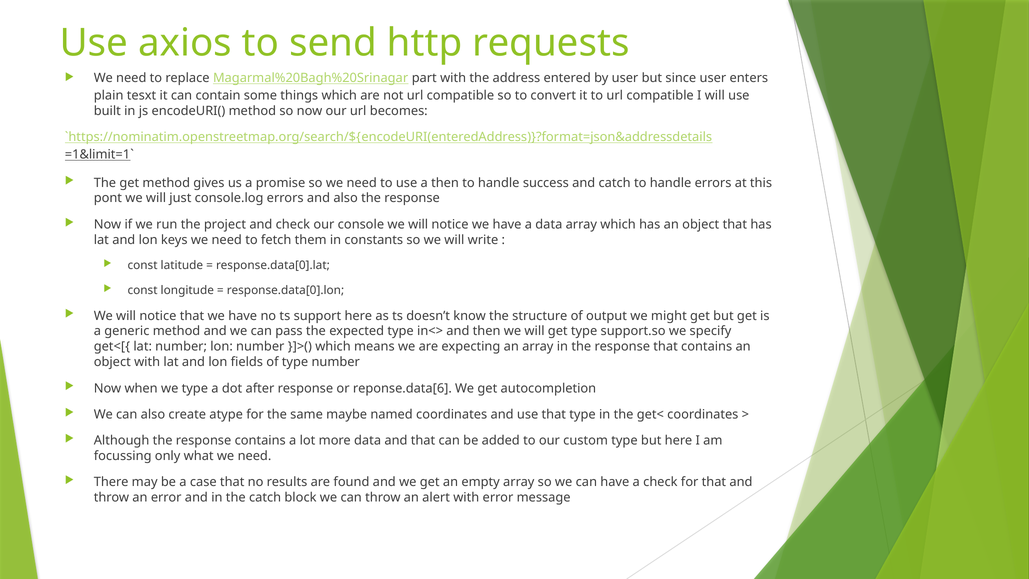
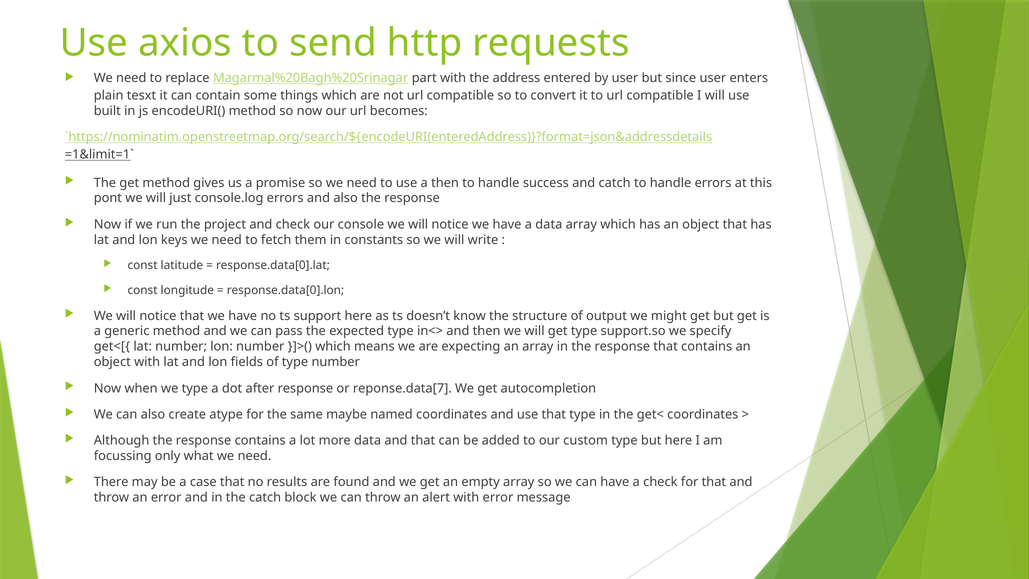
reponse.data[6: reponse.data[6 -> reponse.data[7 (402, 388)
